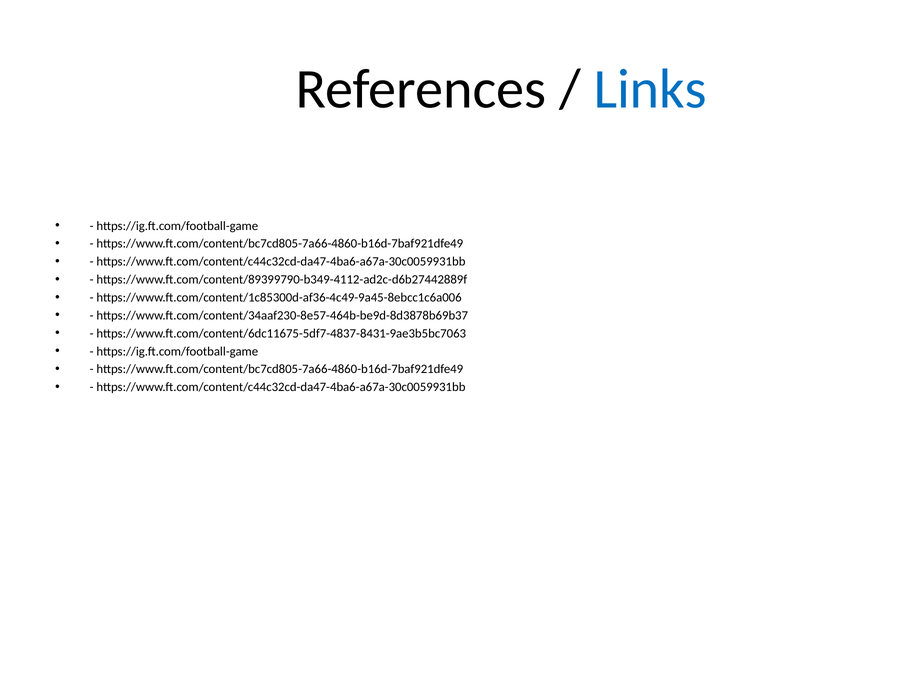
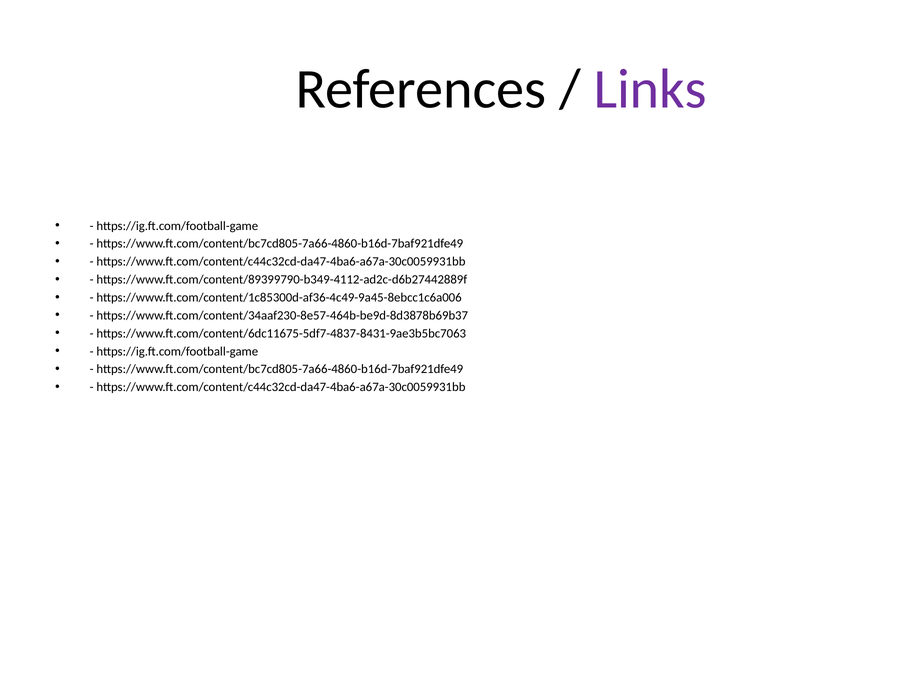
Links colour: blue -> purple (650, 89)
